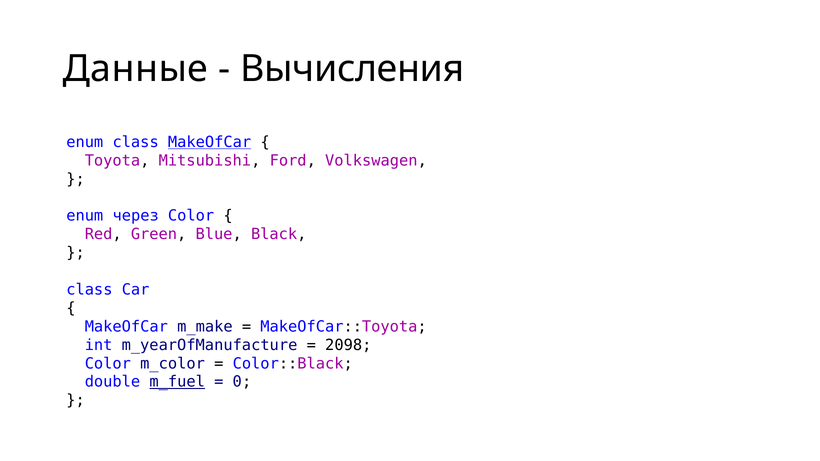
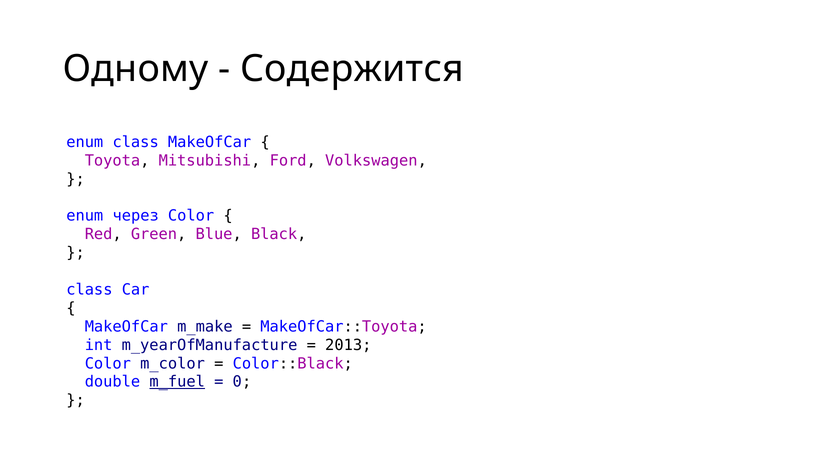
Данные: Данные -> Одному (135, 69)
Вычисления: Вычисления -> Содержится (352, 69)
MakeOfCar underline: present -> none (210, 142)
2098: 2098 -> 2013 (348, 345)
